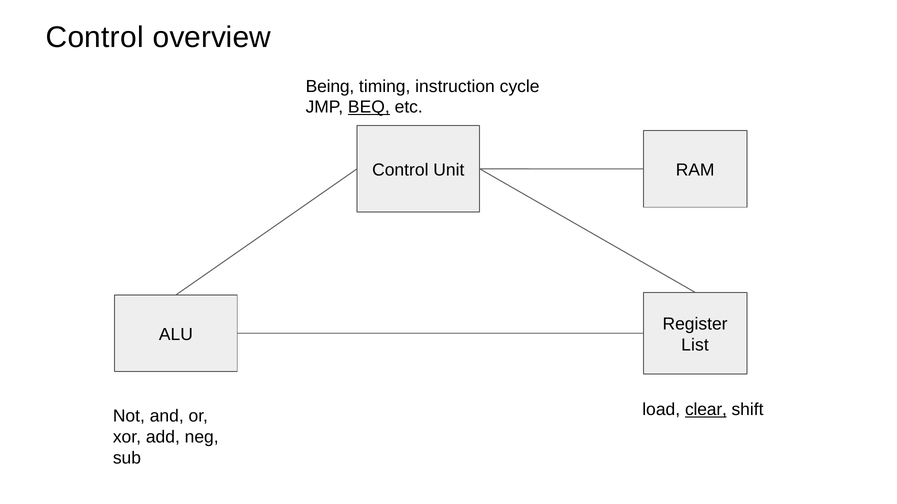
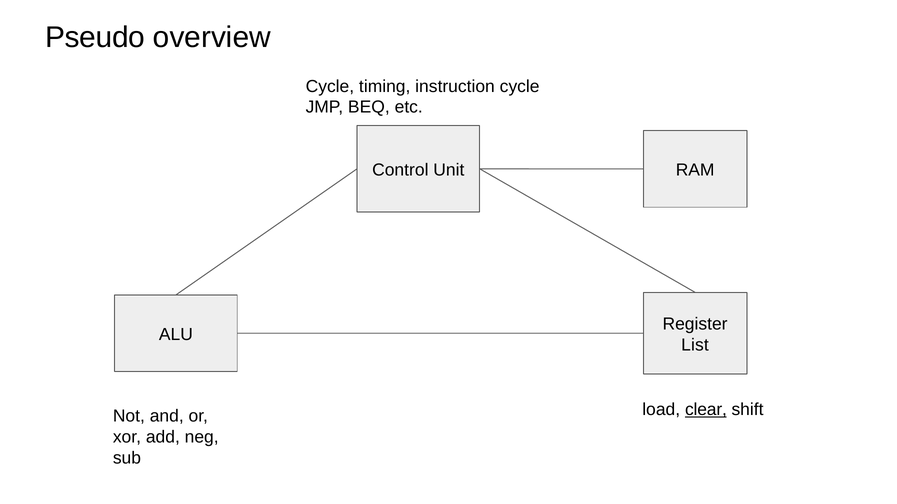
Control: Control -> Pseudo (95, 37)
Being: Being -> Cycle (330, 86)
BEQ underline: present -> none (369, 107)
